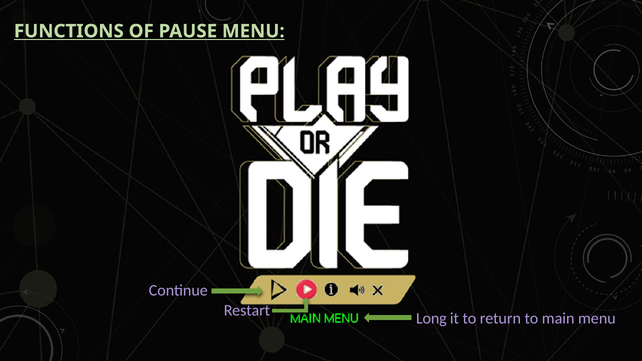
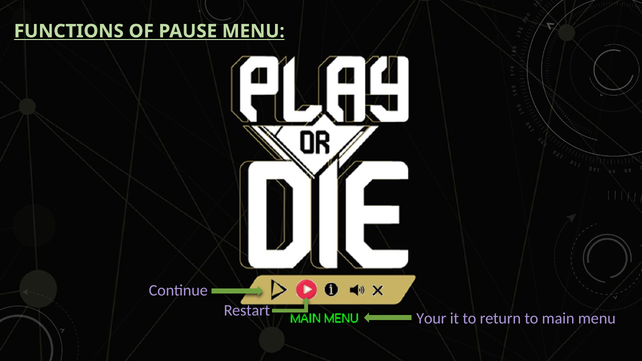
Long: Long -> Your (431, 319)
